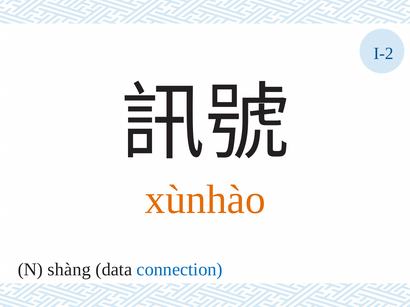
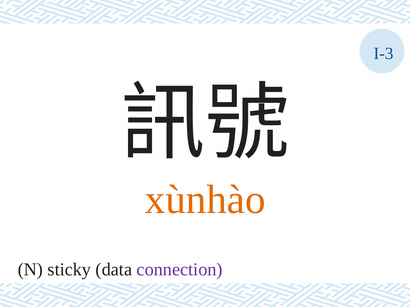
I-2: I-2 -> I-3 (383, 54)
shàng: shàng -> sticky (69, 270)
connection colour: blue -> purple (180, 270)
